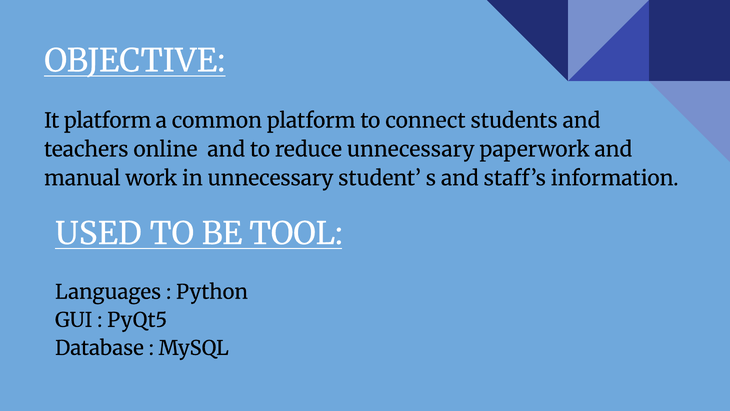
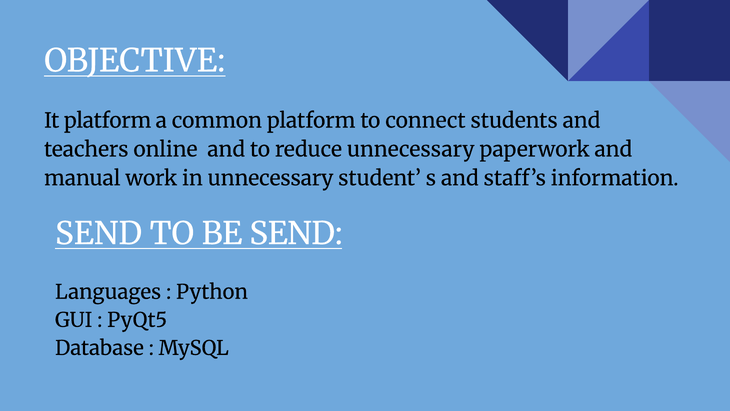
USED: USED -> SEND (99, 234)
BE TOOL: TOOL -> SEND (296, 234)
